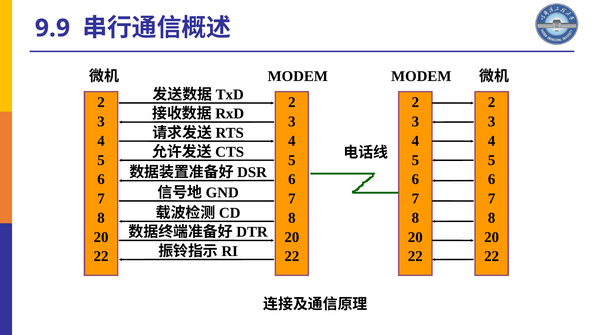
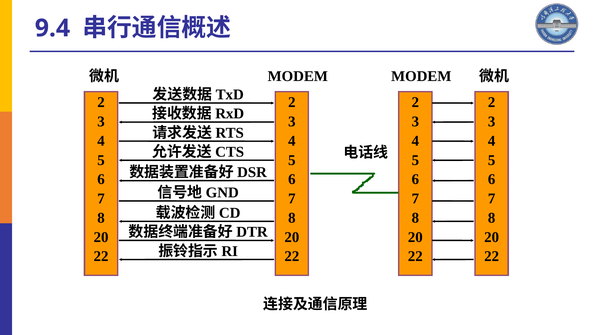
9.9: 9.9 -> 9.4 (52, 28)
